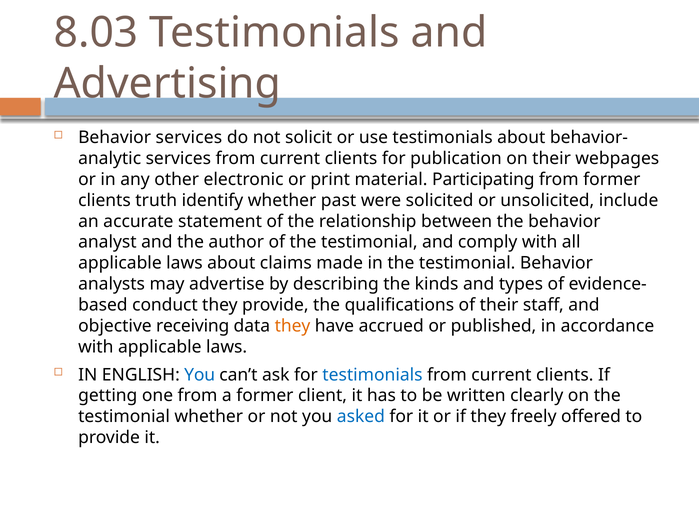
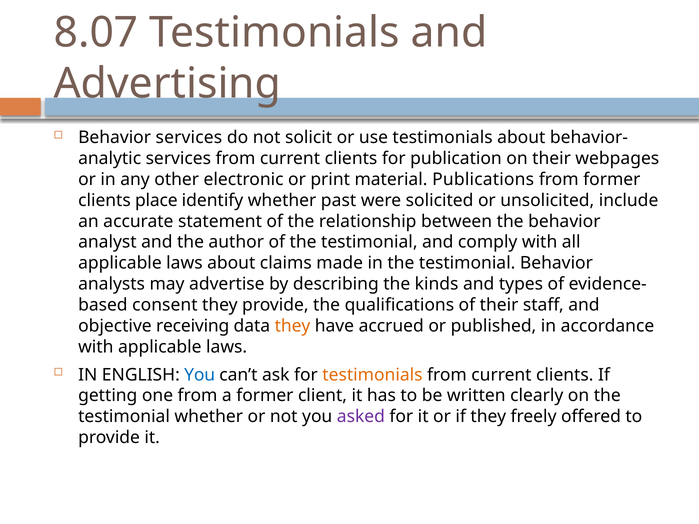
8.03: 8.03 -> 8.07 (96, 33)
Participating: Participating -> Publications (483, 179)
truth: truth -> place (156, 200)
conduct: conduct -> consent (165, 305)
testimonials colour: blue -> orange (372, 375)
asked colour: blue -> purple (361, 417)
